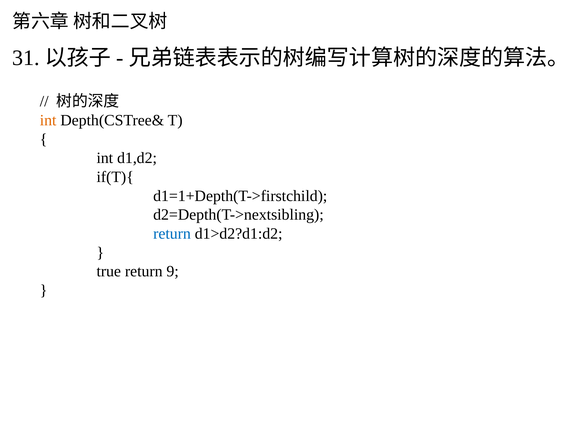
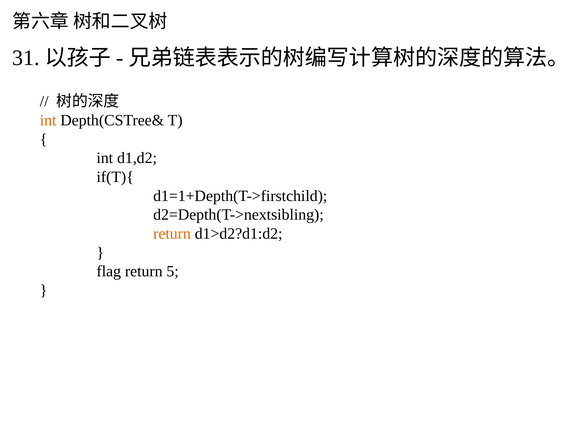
return colour: blue -> orange (172, 234)
true: true -> flag (109, 272)
9: 9 -> 5 (173, 272)
